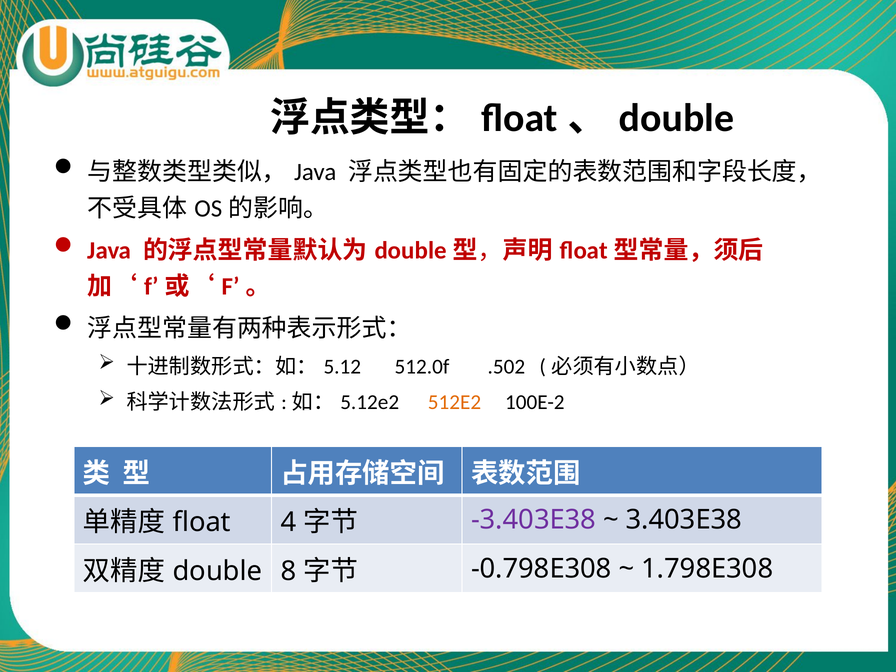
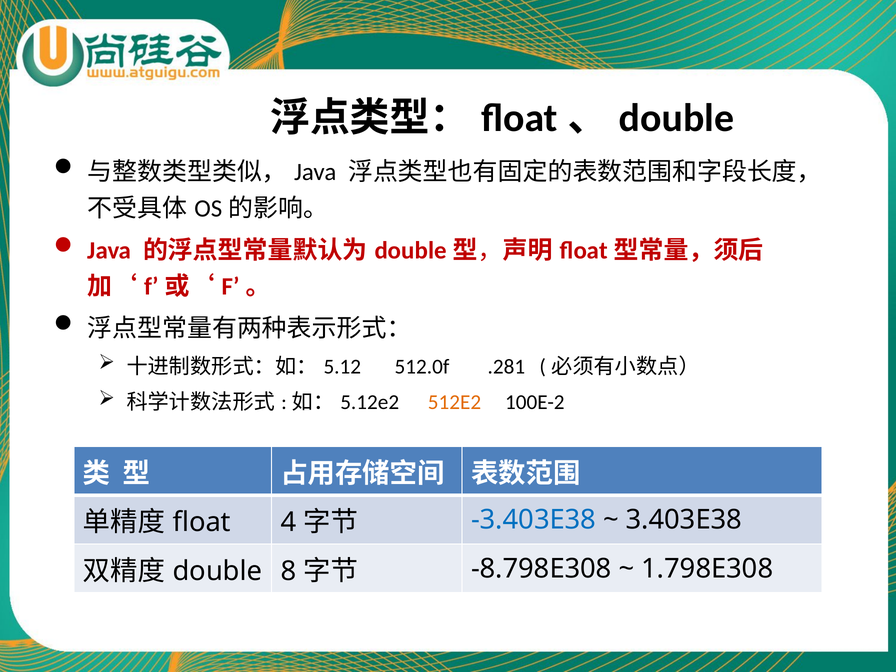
.502: .502 -> .281 (506, 367)
-3.403E38 colour: purple -> blue (534, 520)
-0.798E308: -0.798E308 -> -8.798E308 (541, 569)
